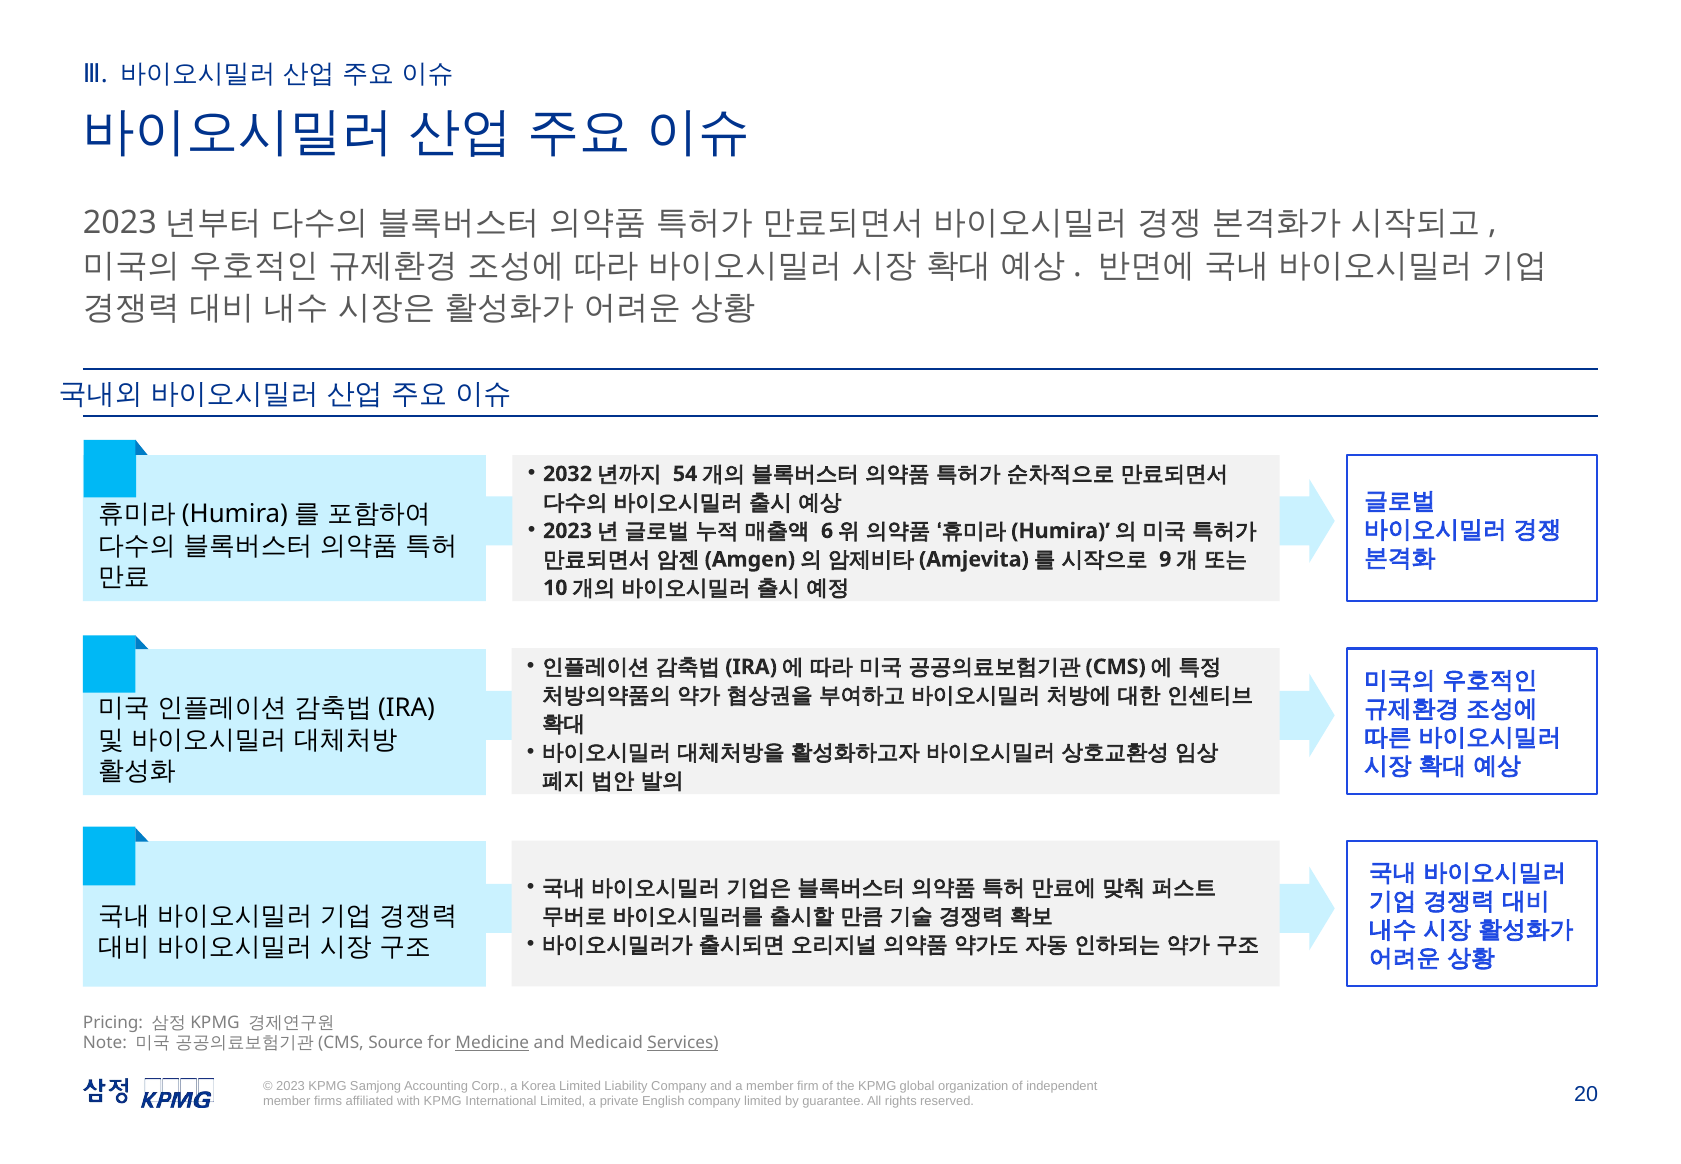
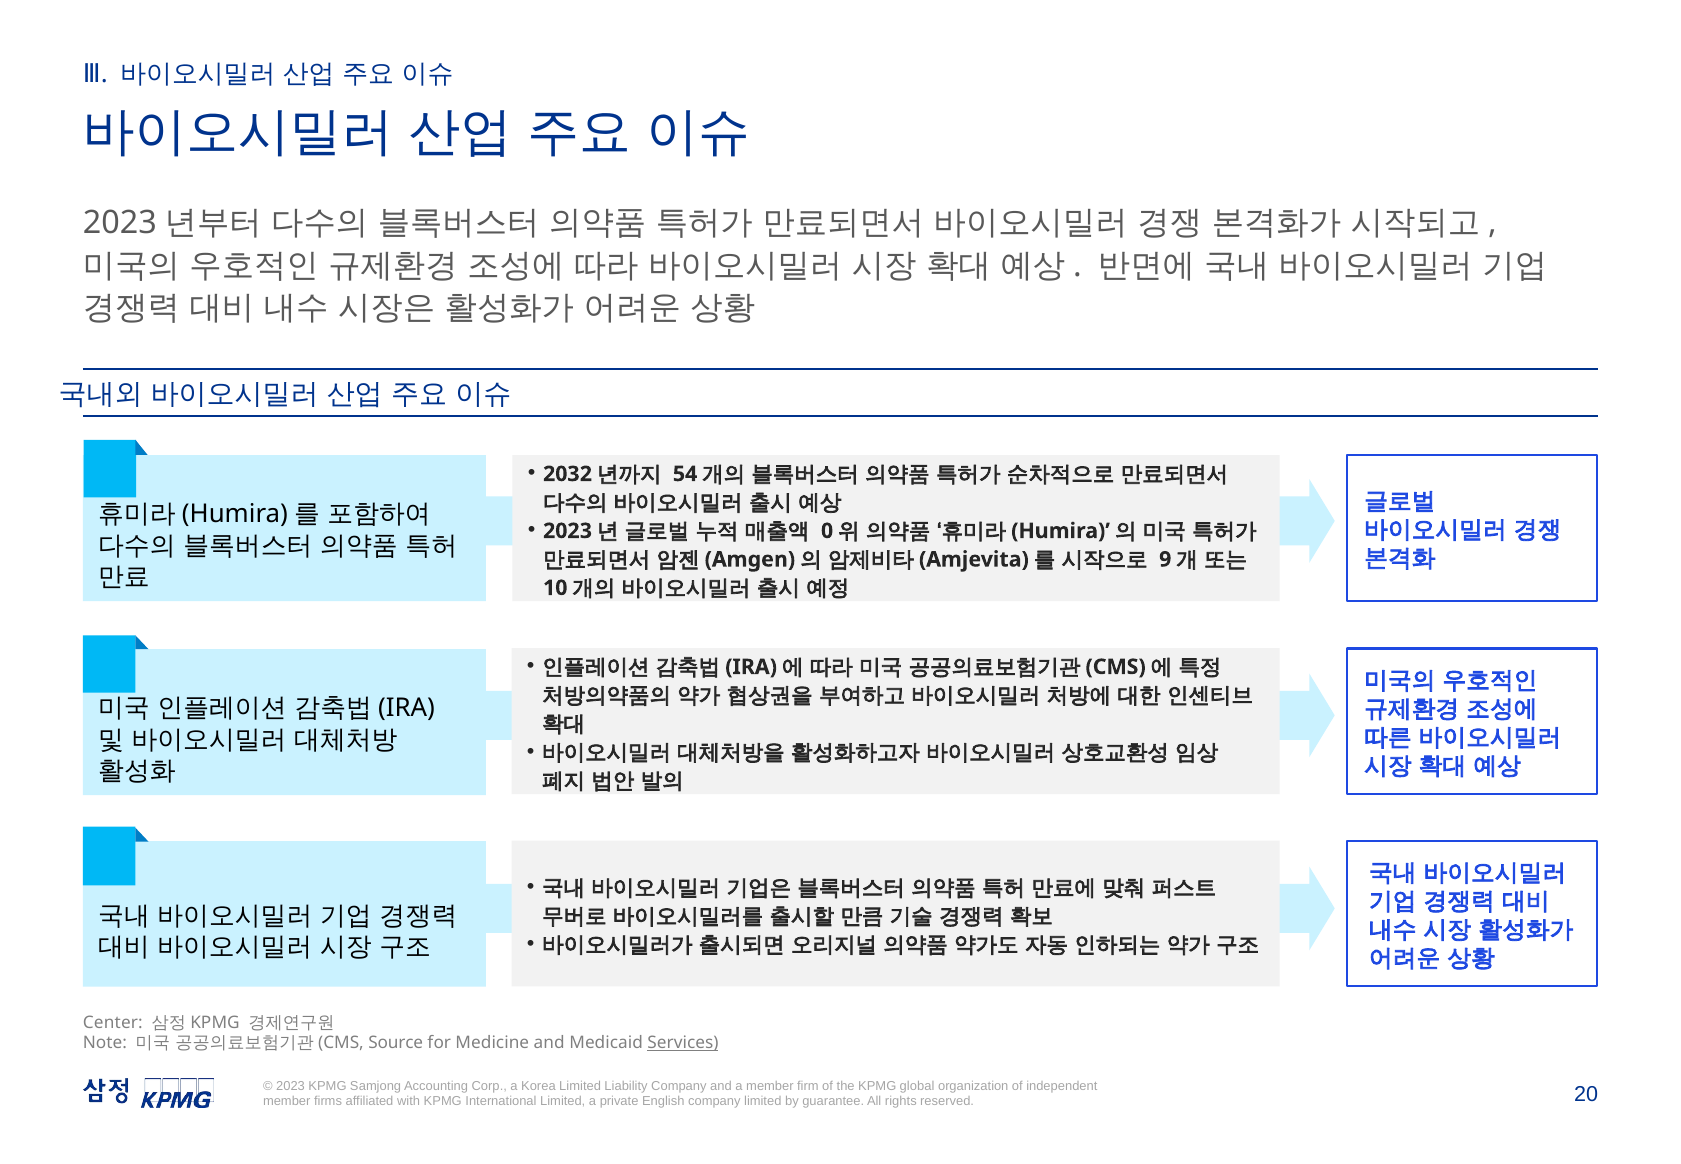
6: 6 -> 0 (827, 531)
Pricing: Pricing -> Center (113, 1022)
Medicine underline: present -> none (492, 1043)
